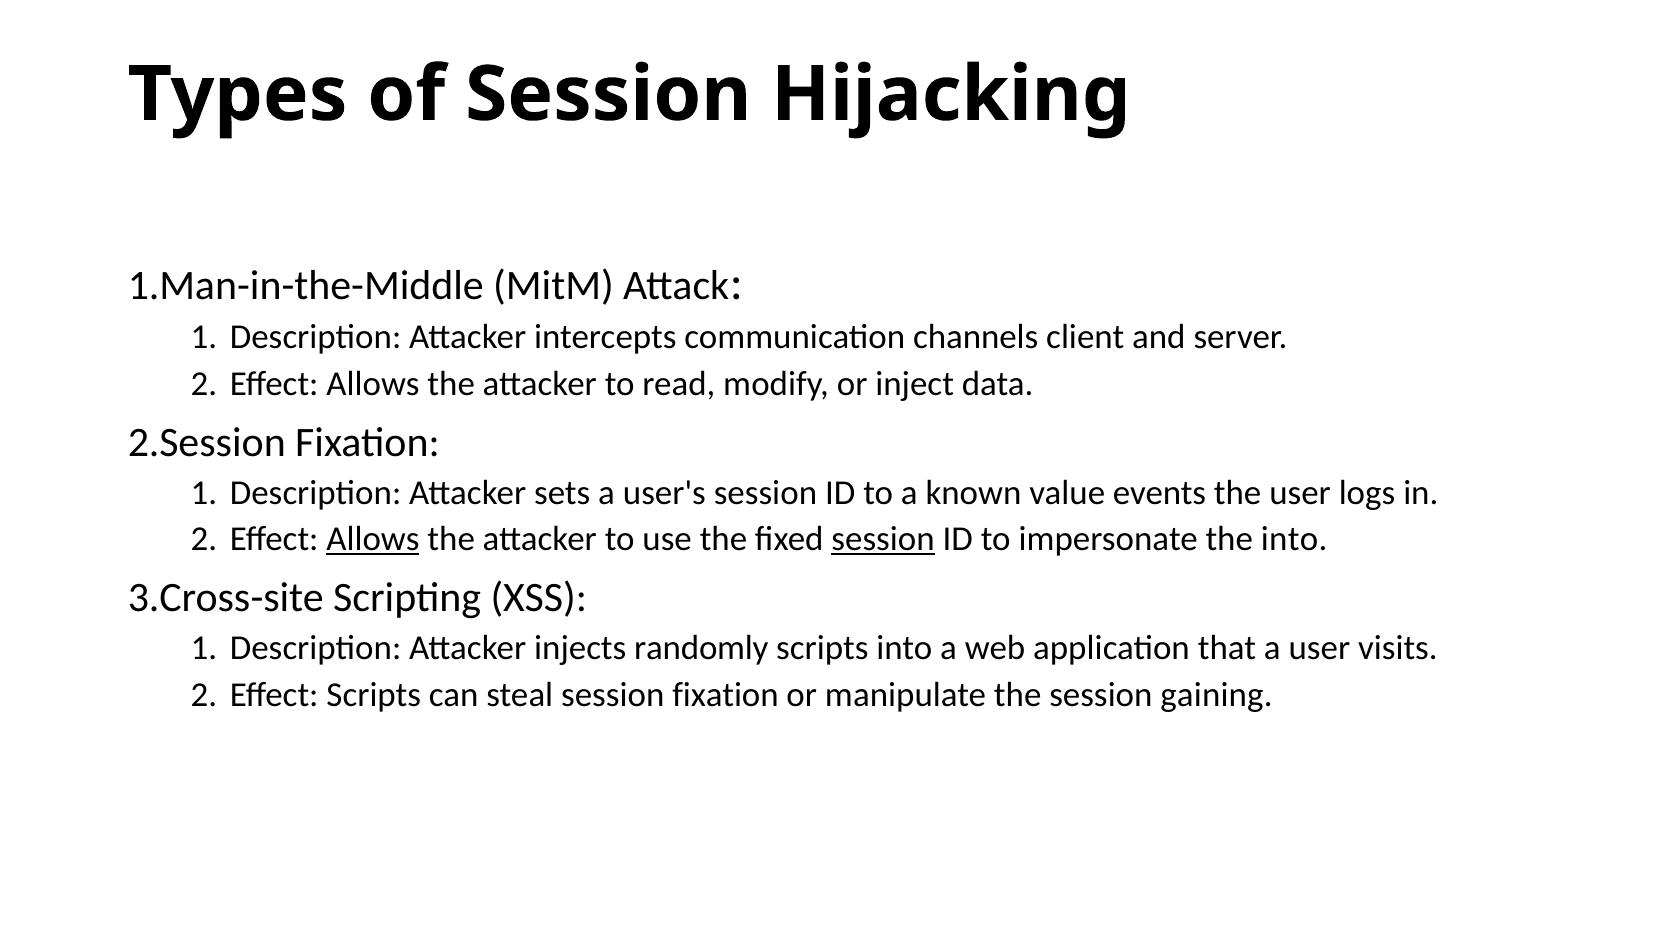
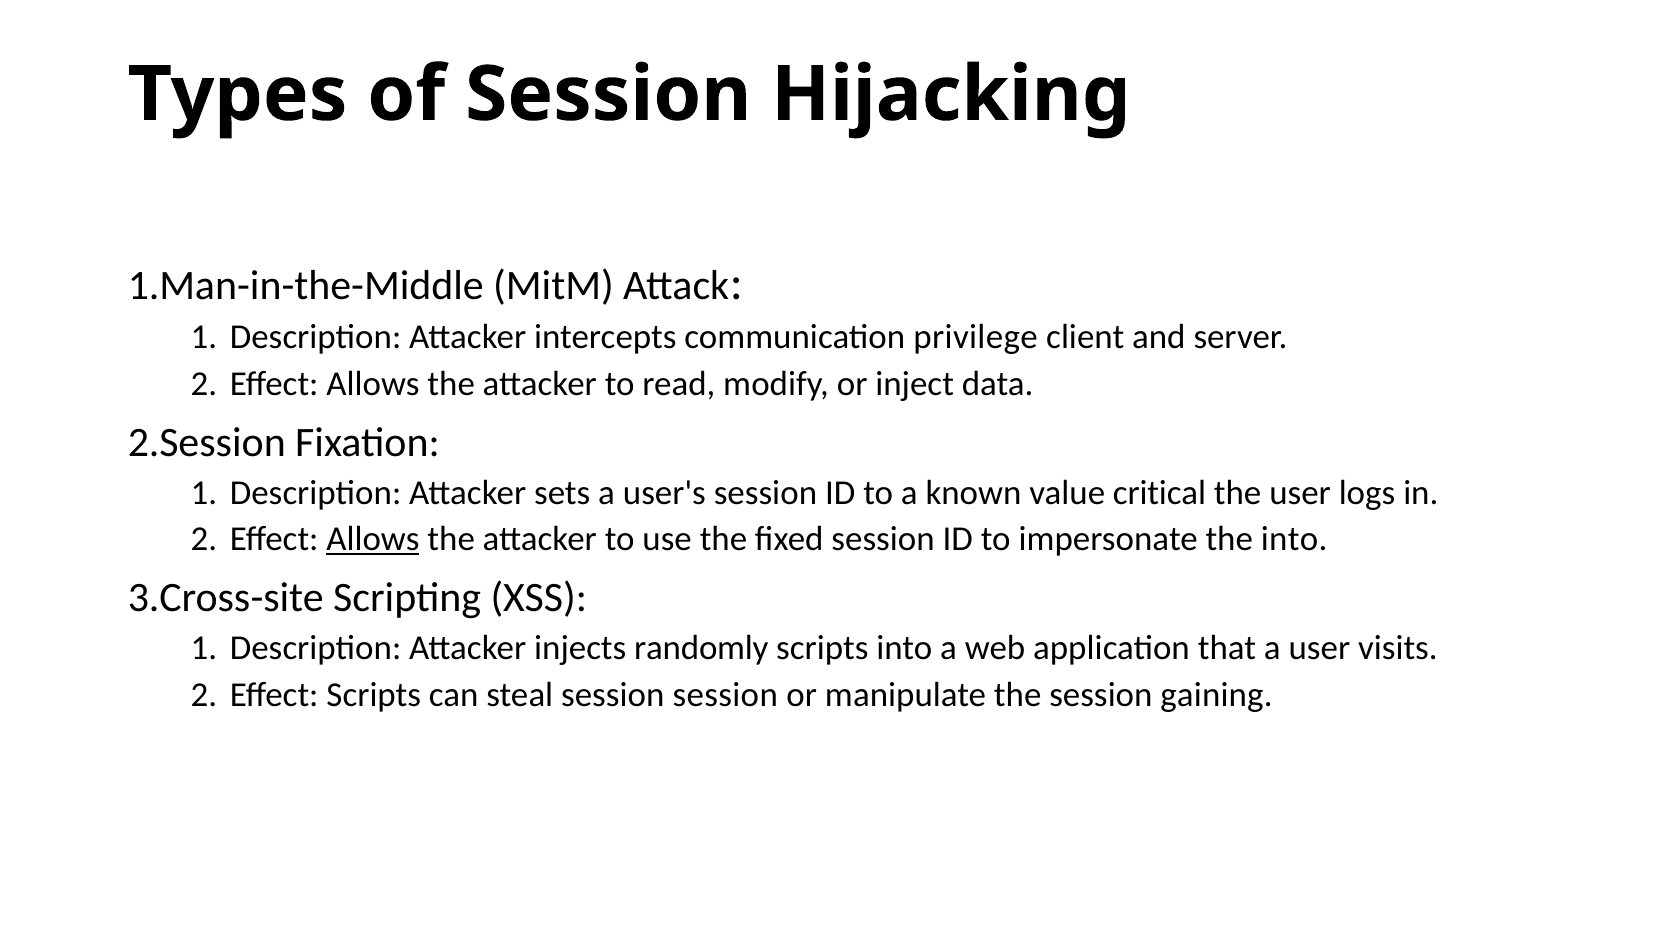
channels: channels -> privilege (976, 337)
events: events -> critical (1160, 493)
session underline: present -> none (883, 539)
session fixation: fixation -> session (725, 695)
